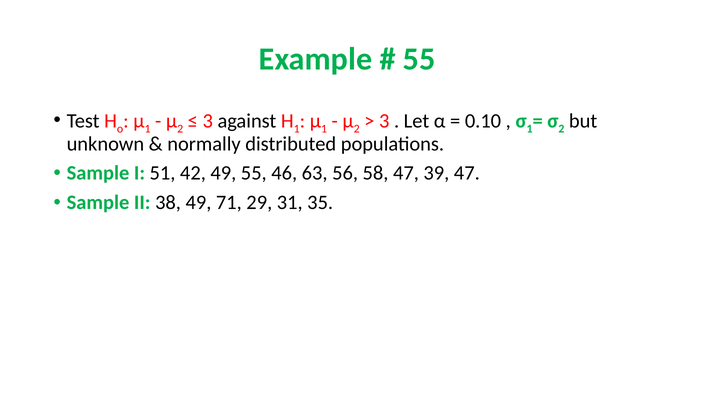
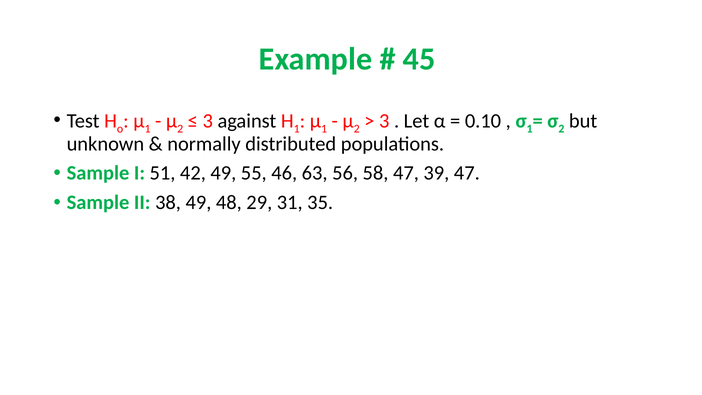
55: 55 -> 45 (419, 59)
71: 71 -> 48 (229, 203)
